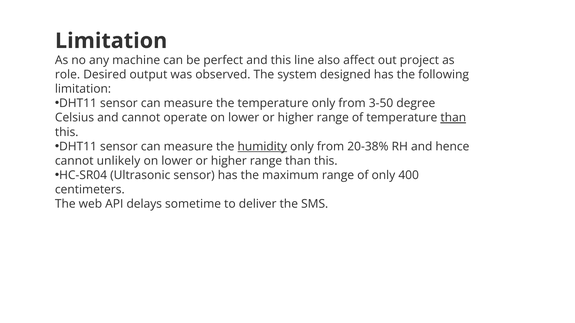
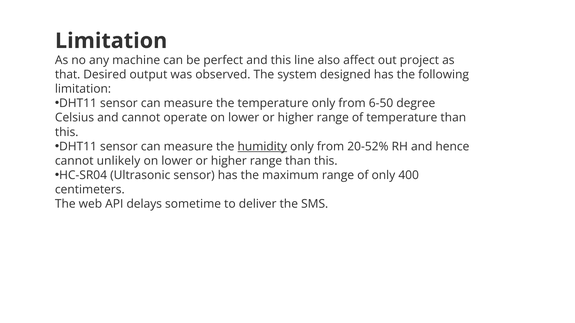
role: role -> that (68, 75)
3-50: 3-50 -> 6-50 (381, 103)
than underline: present -> none (453, 118)
20-38%: 20-38% -> 20-52% (368, 147)
